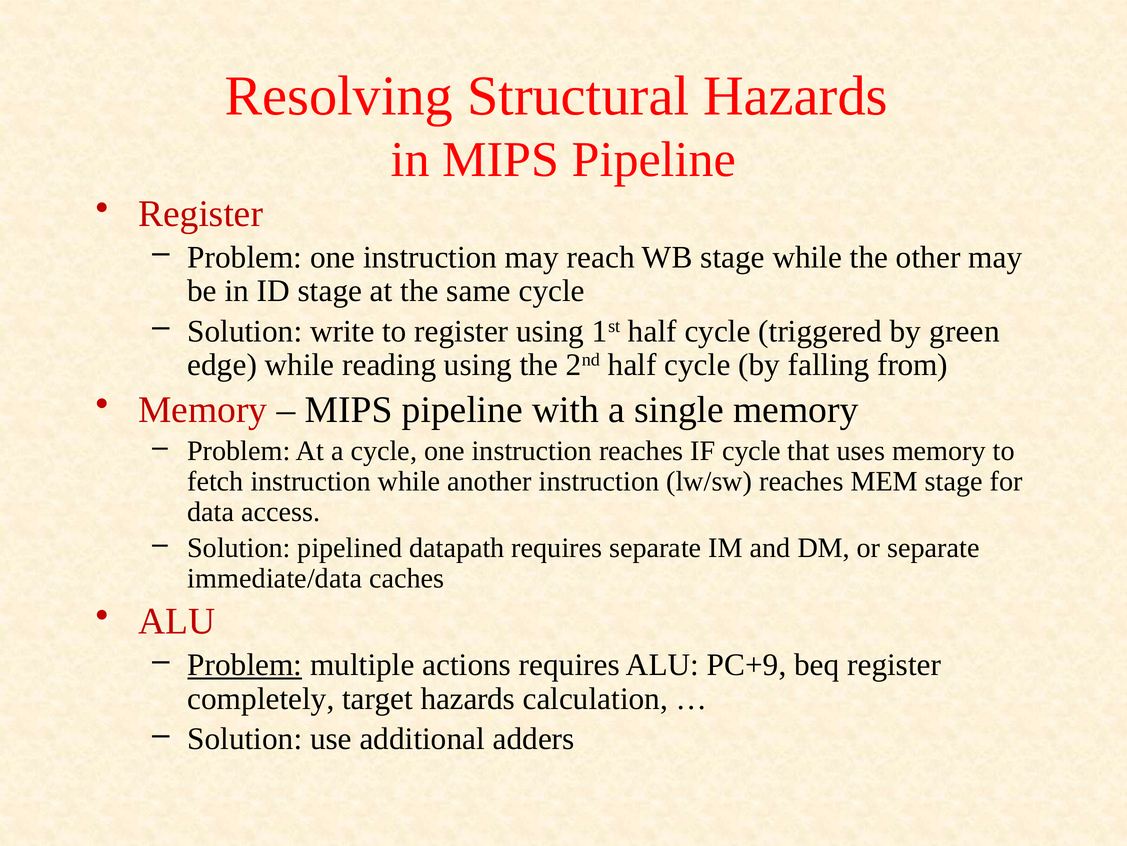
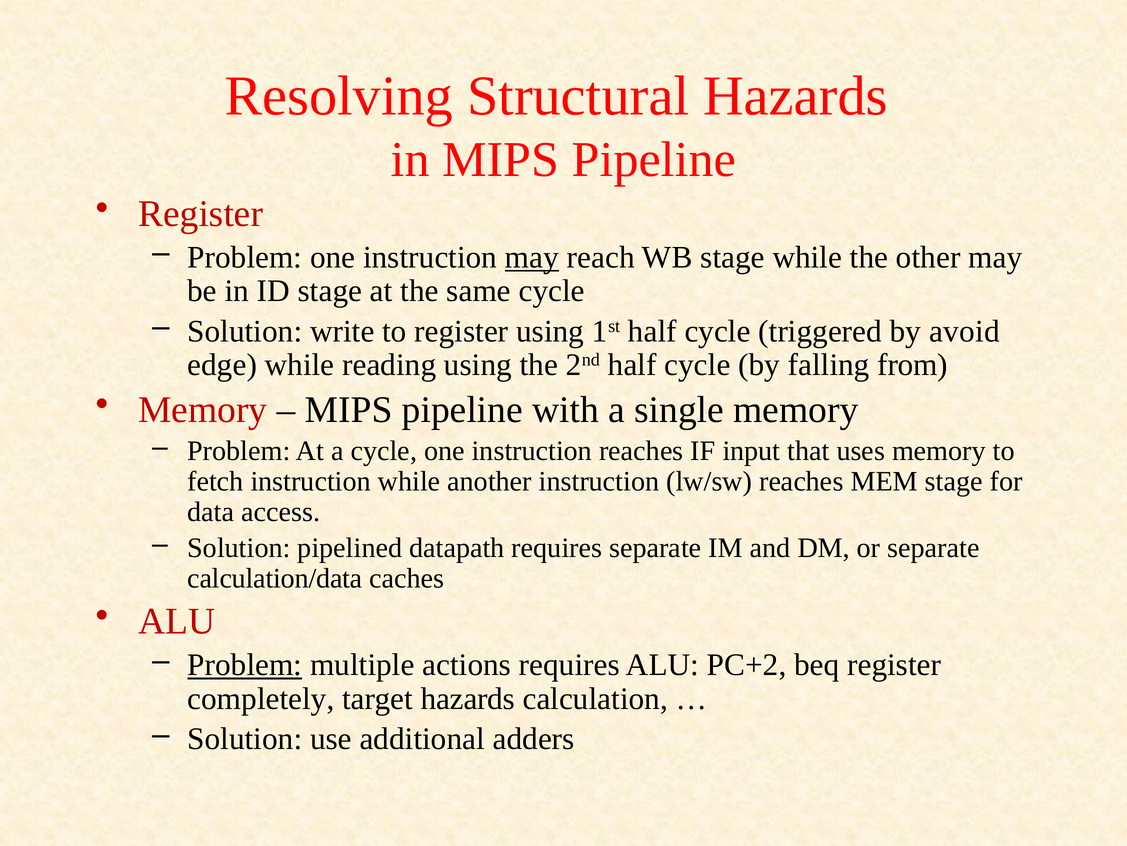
may underline: none -> present (532, 257)
green: green -> avoid (964, 331)
IF cycle: cycle -> input (751, 451)
immediate/data: immediate/data -> calculation/data (275, 578)
PC+9: PC+9 -> PC+2 (747, 664)
